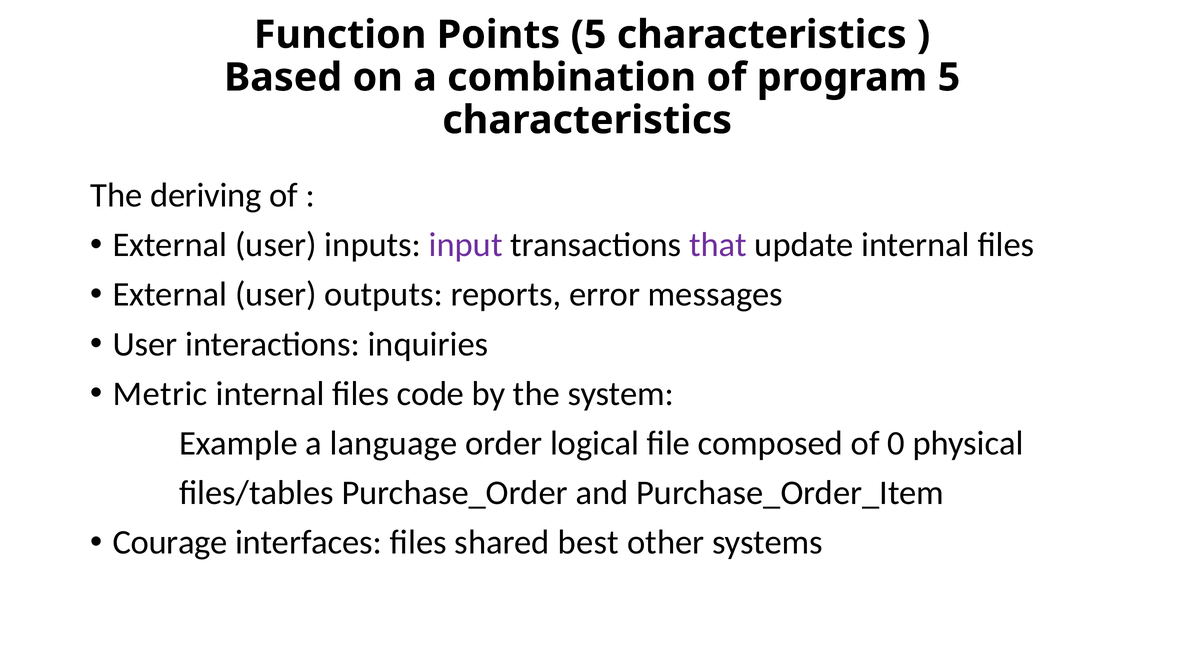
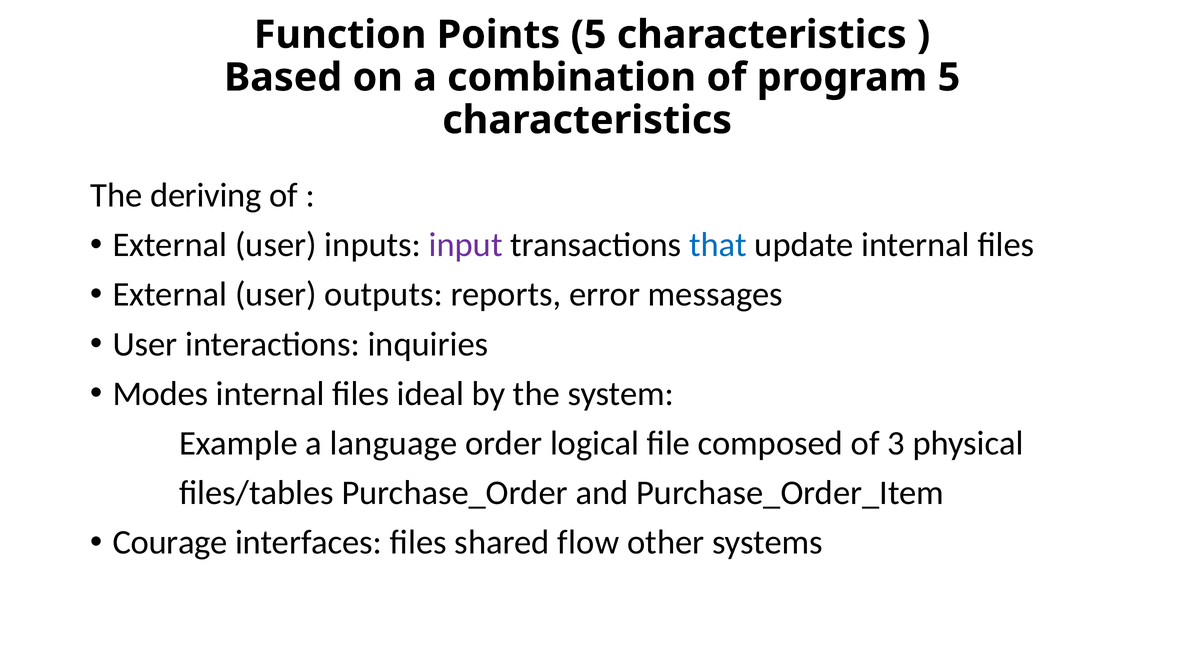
that colour: purple -> blue (718, 245)
Metric: Metric -> Modes (160, 394)
code: code -> ideal (430, 394)
0: 0 -> 3 (896, 444)
best: best -> flow (588, 543)
